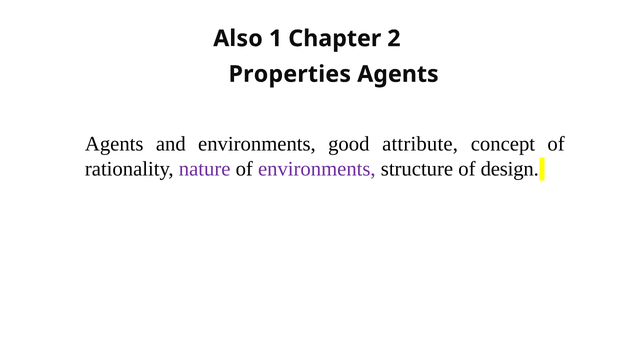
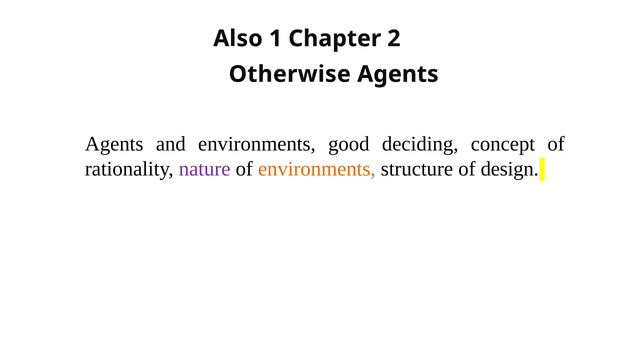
Properties: Properties -> Otherwise (290, 74)
attribute: attribute -> deciding (420, 144)
environments colour: purple -> orange (317, 169)
